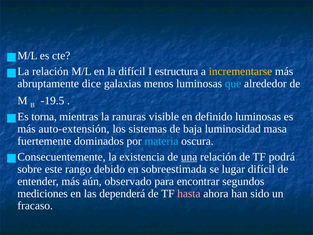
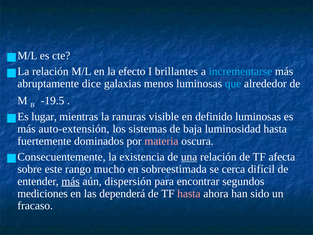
la difícil: difícil -> efecto (132, 71)
estructura: estructura -> brillantes (176, 71)
incrementarse colour: yellow -> light blue (240, 71)
torna: torna -> lugar (44, 117)
luminosidad masa: masa -> hasta (275, 129)
materia colour: light blue -> pink (161, 141)
podrá: podrá -> afecta (282, 157)
debido: debido -> mucho (109, 169)
lugar: lugar -> cerca (233, 169)
más underline: none -> present (71, 181)
observado: observado -> dispersión (128, 181)
